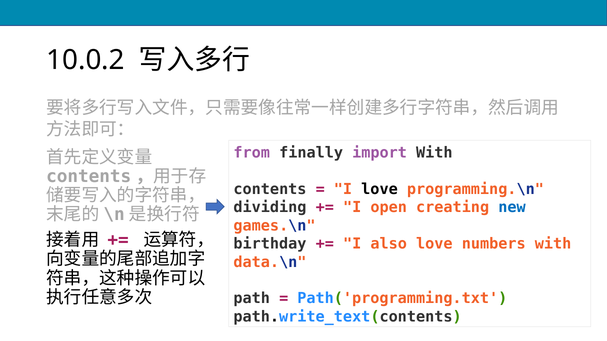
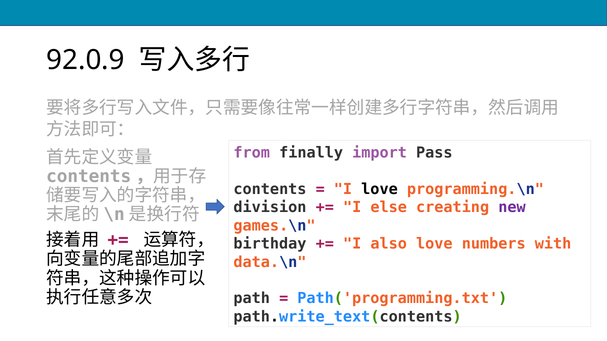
10.0.2: 10.0.2 -> 92.0.9 (86, 60)
import With: With -> Pass (434, 153)
dividing: dividing -> division (270, 208)
open: open -> else (389, 208)
new colour: blue -> purple (512, 208)
